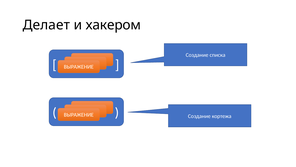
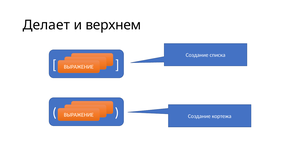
хакером: хакером -> верхнем (113, 25)
